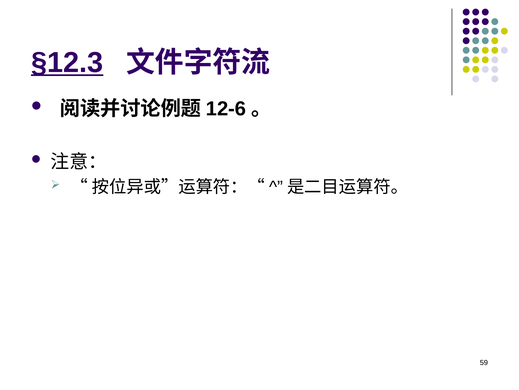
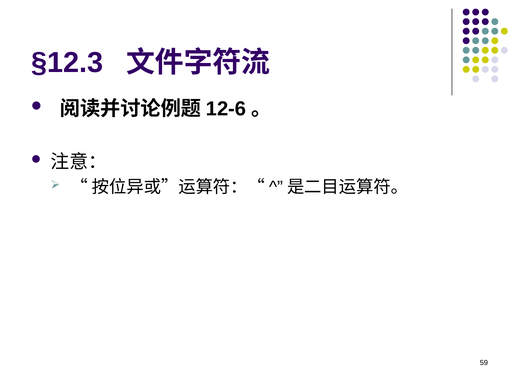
§12.3 underline: present -> none (67, 63)
